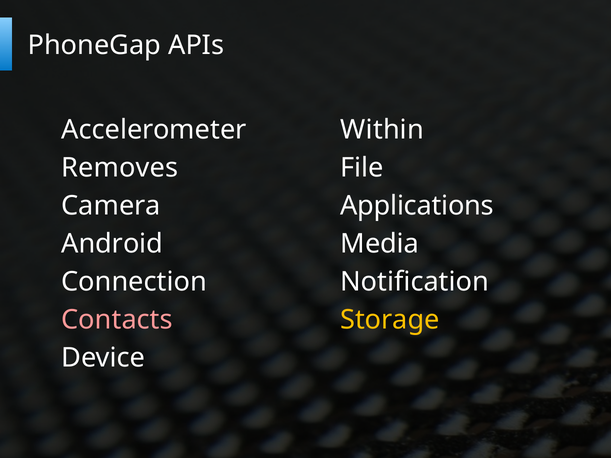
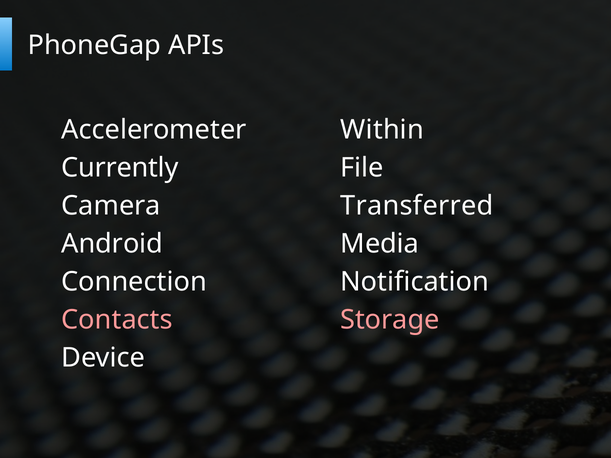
Removes: Removes -> Currently (120, 168)
Applications: Applications -> Transferred (417, 206)
Storage colour: yellow -> pink (390, 320)
